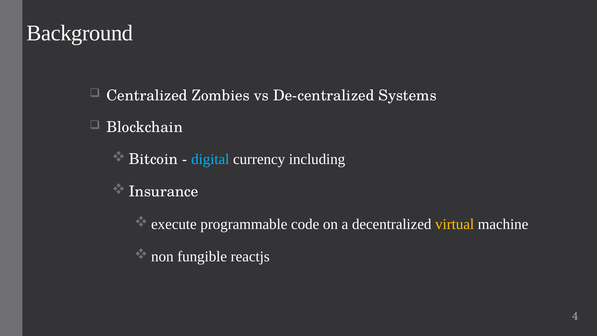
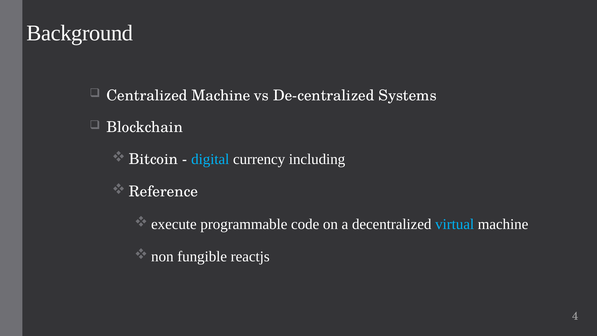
Centralized Zombies: Zombies -> Machine (221, 95)
Insurance: Insurance -> Reference (163, 192)
virtual colour: yellow -> light blue (455, 224)
